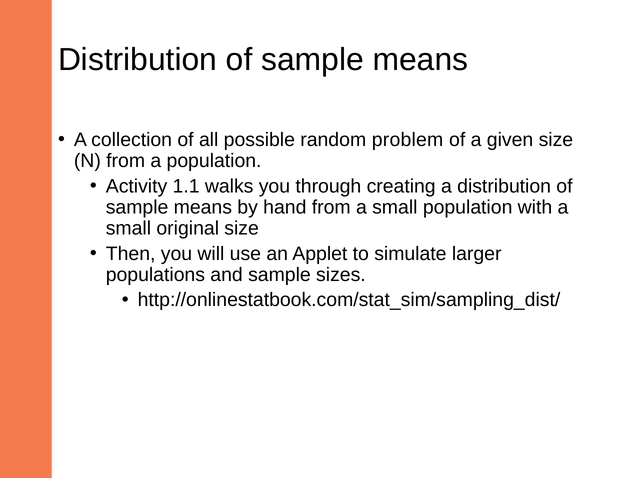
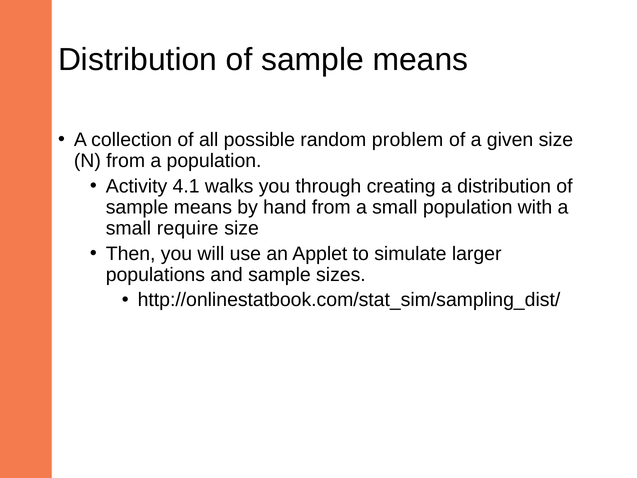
1.1: 1.1 -> 4.1 (186, 186)
original: original -> require (188, 228)
